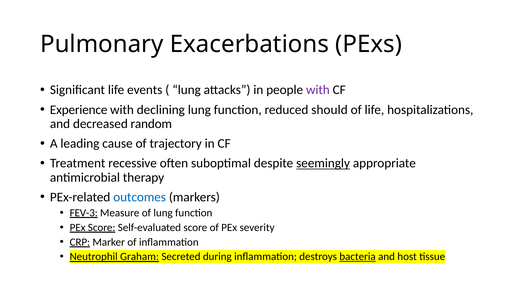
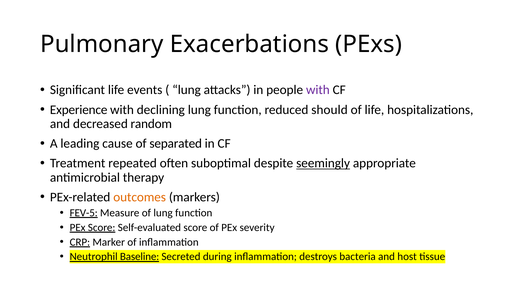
trajectory: trajectory -> separated (176, 144)
recessive: recessive -> repeated (133, 163)
outcomes colour: blue -> orange (140, 197)
FEV-3: FEV-3 -> FEV-5 (84, 213)
Graham: Graham -> Baseline (140, 257)
bacteria underline: present -> none (358, 257)
